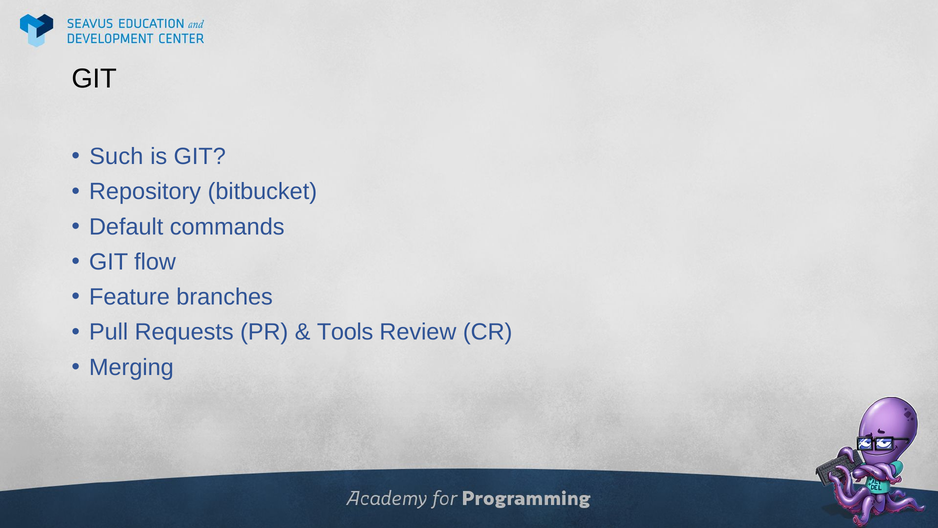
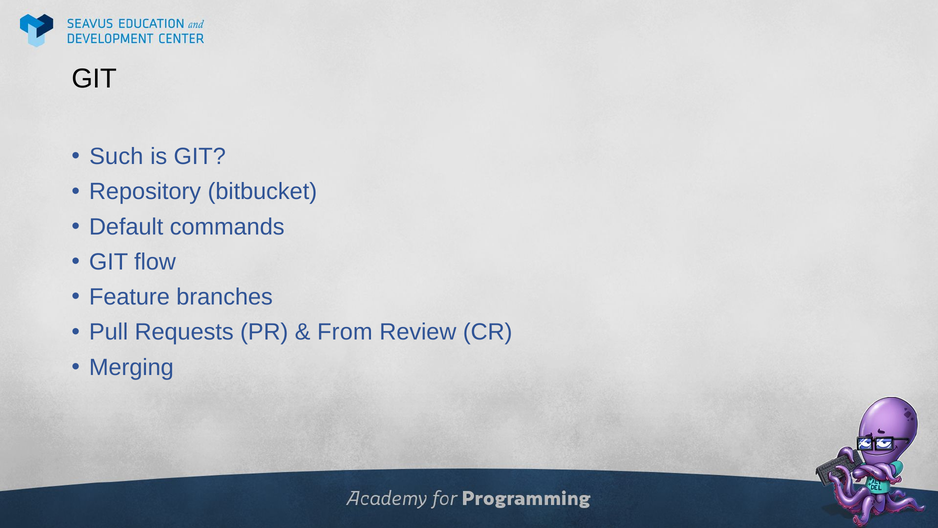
Tools: Tools -> From (345, 332)
